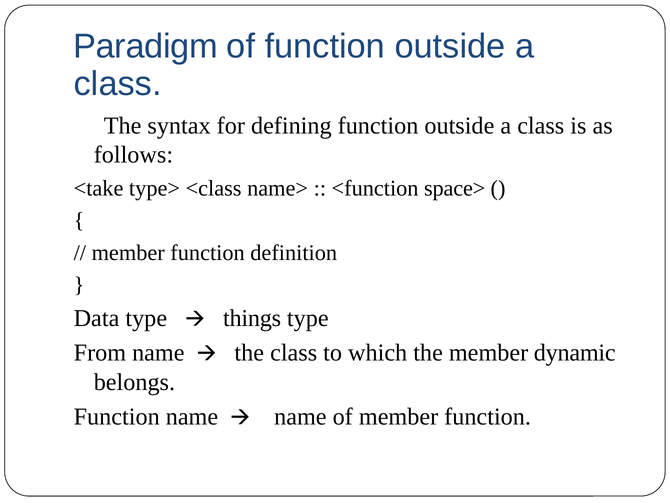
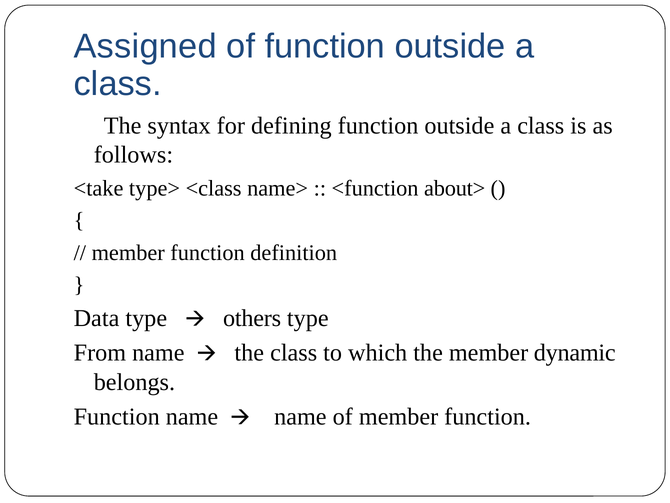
Paradigm: Paradigm -> Assigned (145, 47)
space>: space> -> about> (455, 188)
things: things -> others (252, 318)
